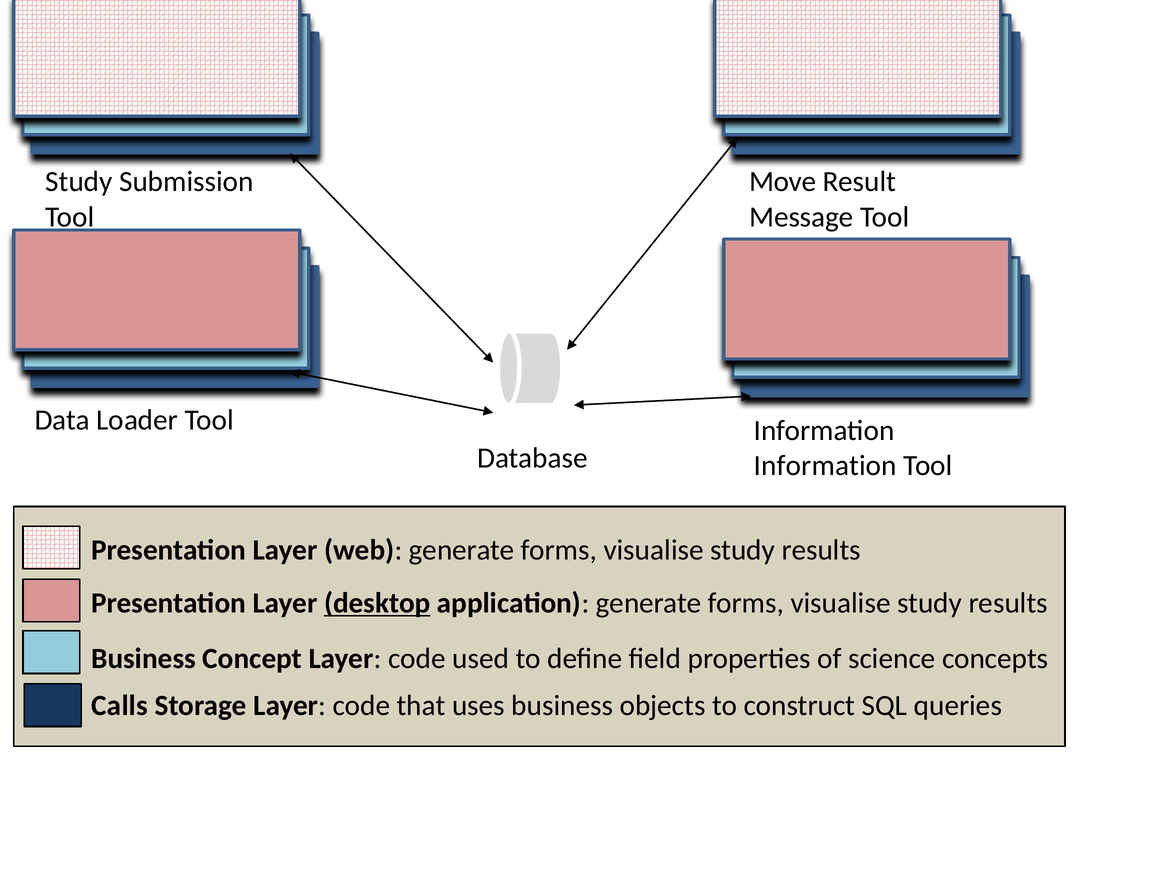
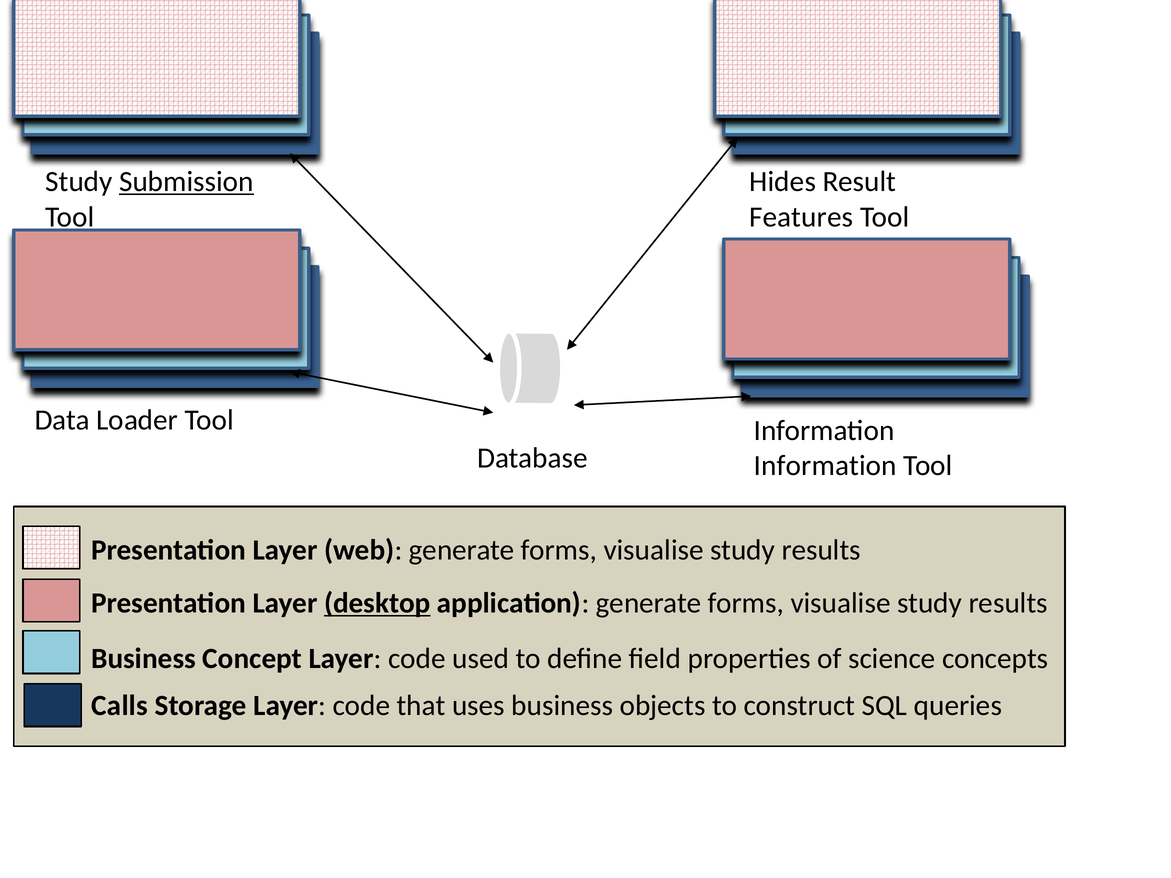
Submission underline: none -> present (186, 182)
Move: Move -> Hides (783, 182)
Message: Message -> Features (801, 217)
